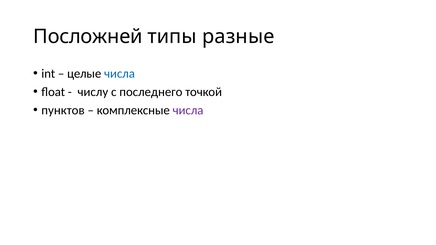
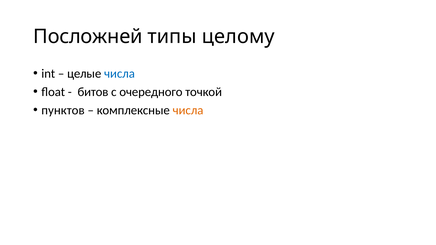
разные: разные -> целому (238, 37)
числу: числу -> битов (93, 92)
последнего: последнего -> очередного (151, 92)
числа colour: purple -> orange (188, 110)
